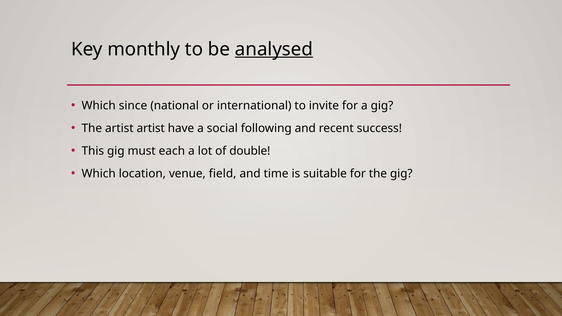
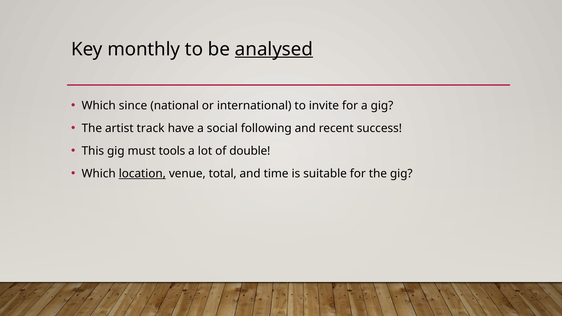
artist artist: artist -> track (151, 128)
each: each -> tools (172, 151)
location underline: none -> present (142, 174)
field: field -> total (223, 174)
